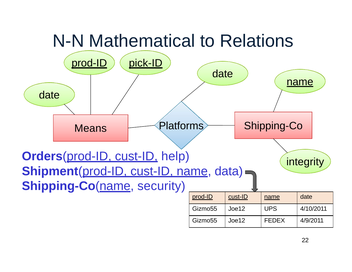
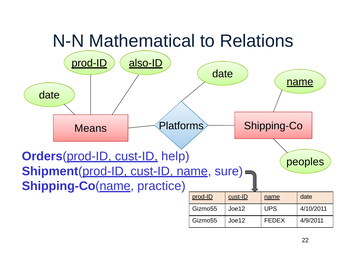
pick-ID: pick-ID -> also-ID (146, 63)
integrity: integrity -> peoples (305, 162)
data: data -> sure (229, 171)
security: security -> practice (161, 186)
